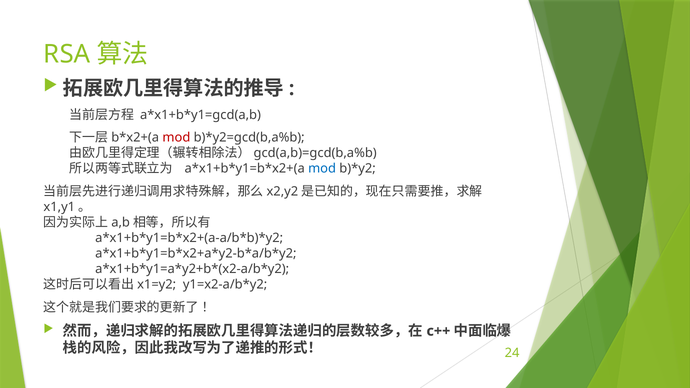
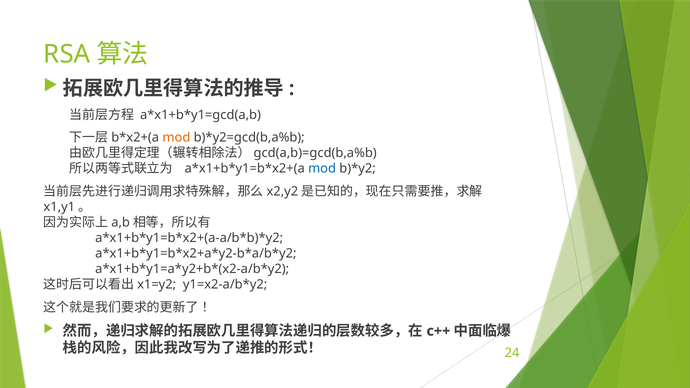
mod colour: red -> orange (176, 138)
